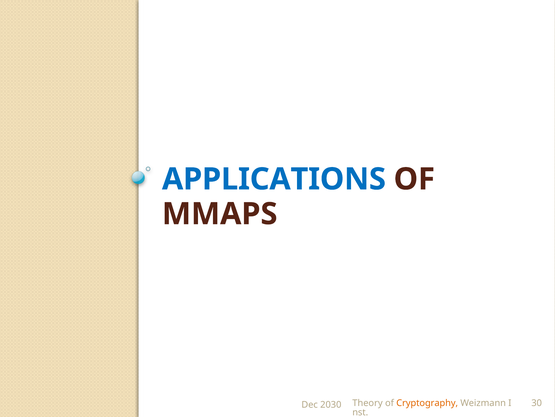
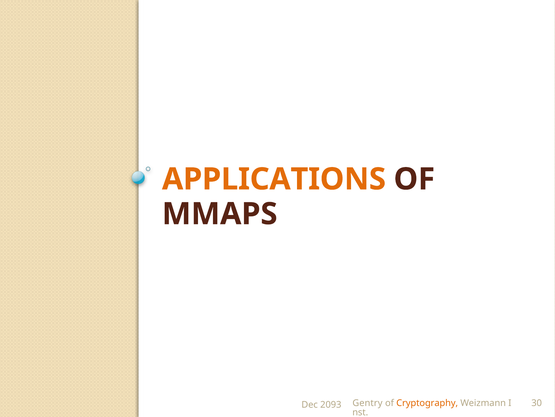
APPLICATIONS colour: blue -> orange (274, 179)
Theory: Theory -> Gentry (367, 402)
2030: 2030 -> 2093 (331, 404)
